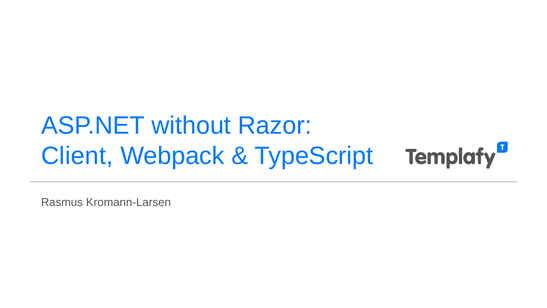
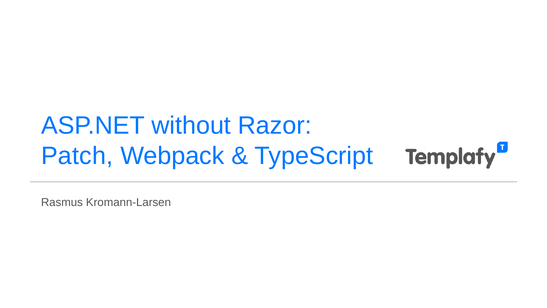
Client: Client -> Patch (77, 156)
